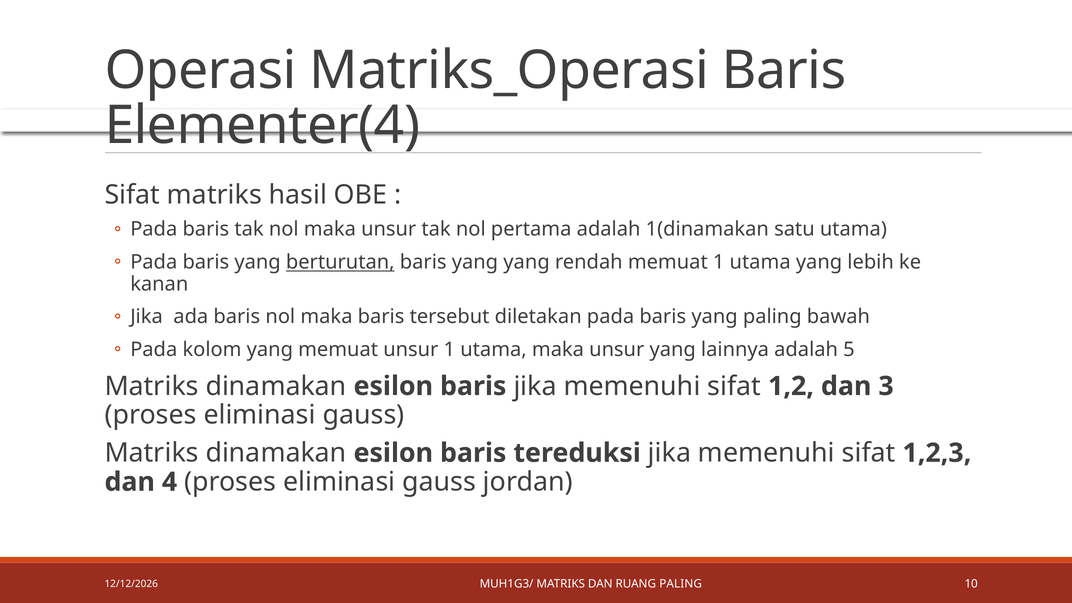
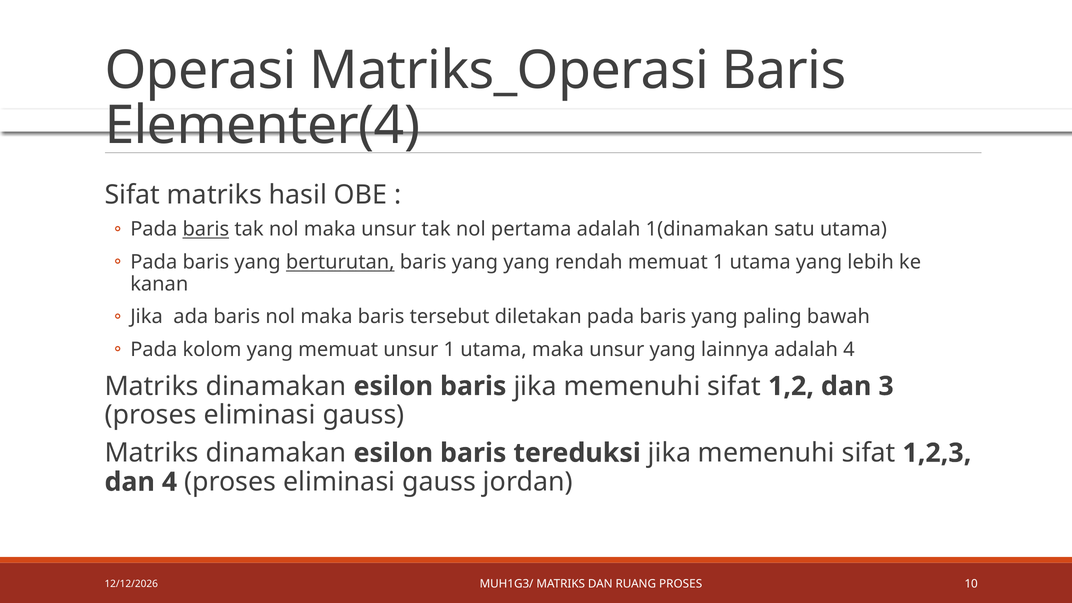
baris underline: none -> present (206, 229)
adalah 5: 5 -> 4 (849, 350)
RUANG PALING: PALING -> PROSES (681, 584)
